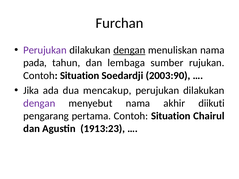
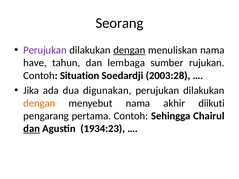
Furchan: Furchan -> Seorang (120, 23)
pada: pada -> have (35, 63)
2003:90: 2003:90 -> 2003:28 (168, 76)
mencakup: mencakup -> digunakan (107, 91)
dengan colour: purple -> orange (39, 103)
Situation: Situation -> Sehingga (171, 116)
dan underline: none -> present (32, 129)
1913:23: 1913:23 -> 1934:23 (103, 129)
